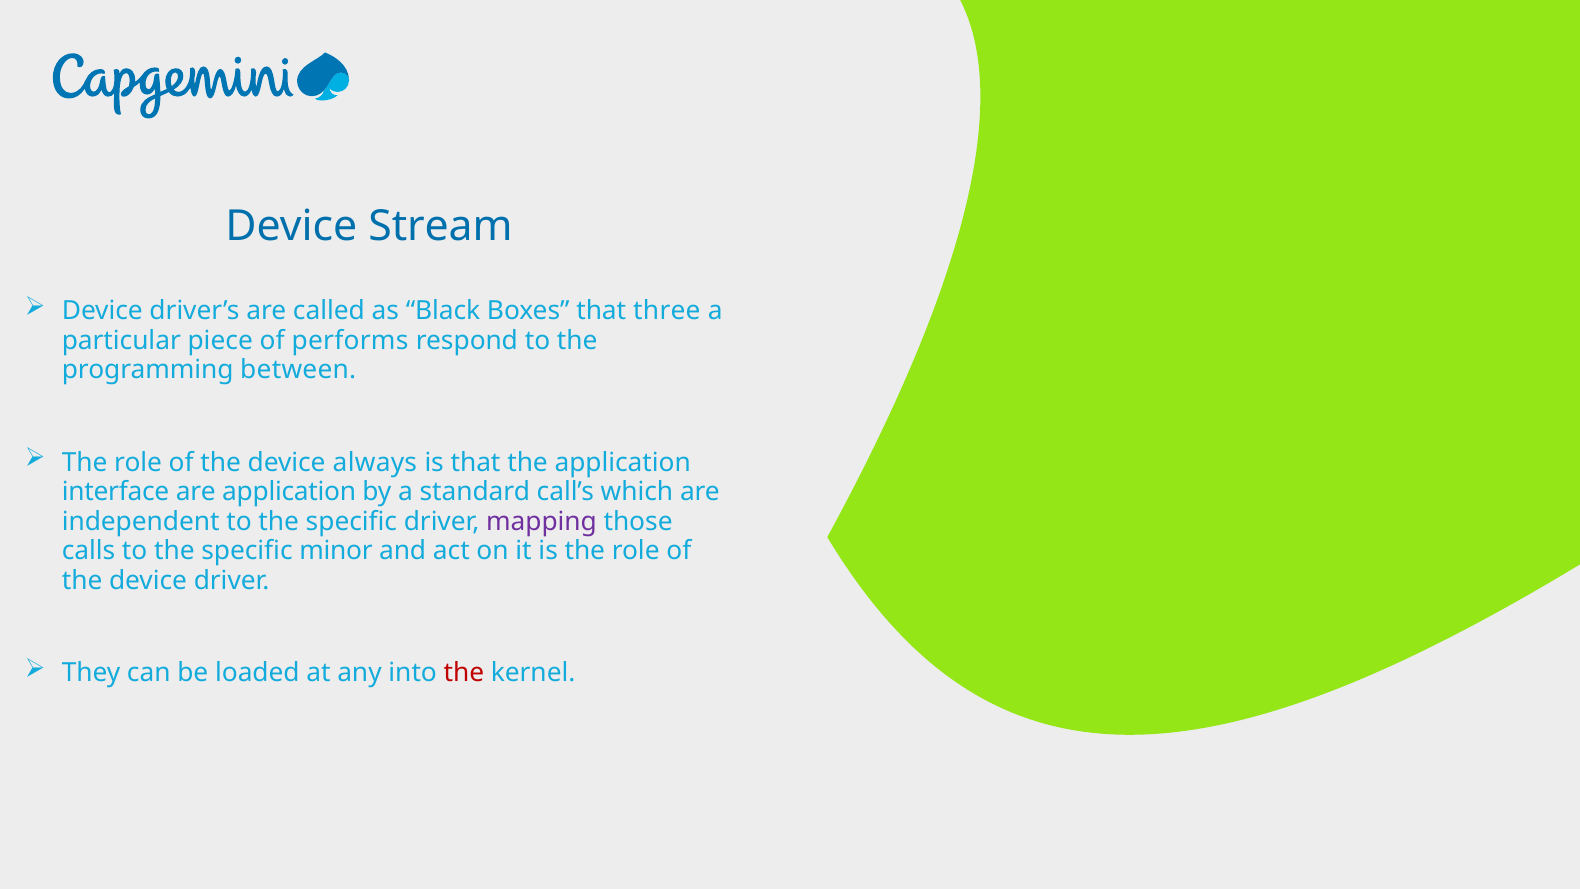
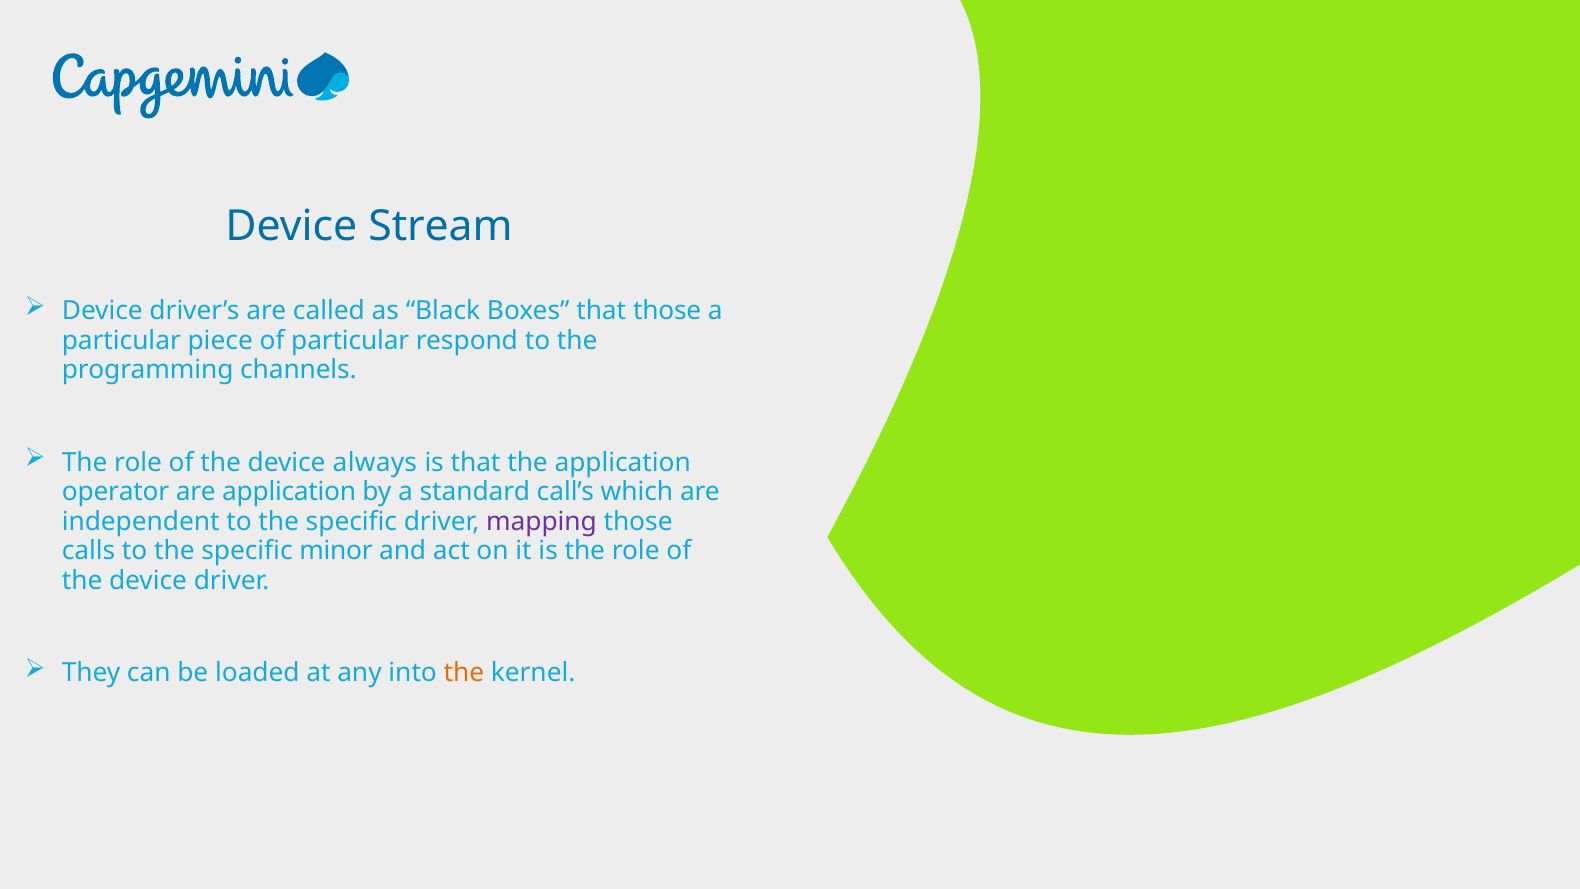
that three: three -> those (667, 311)
of performs: performs -> particular (350, 340)
between: between -> channels (298, 370)
interface: interface -> operator (116, 492)
the colour: red -> orange (464, 673)
